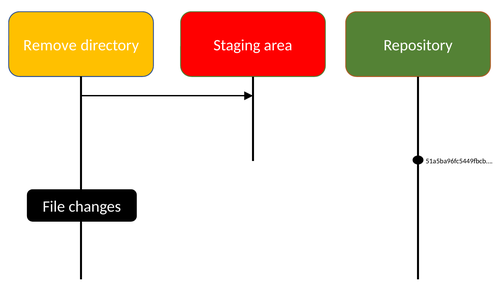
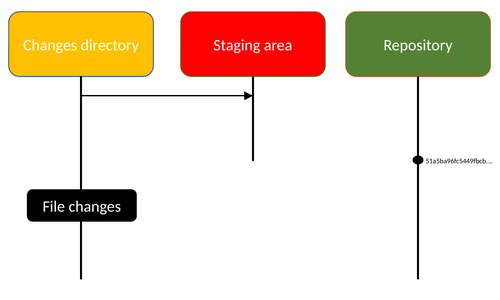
Remove: Remove -> Changes (50, 45)
